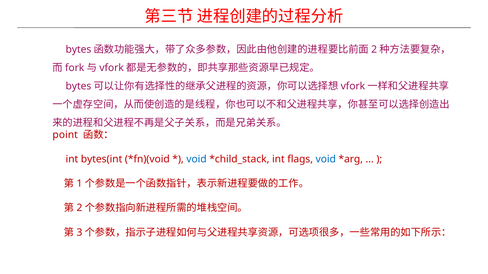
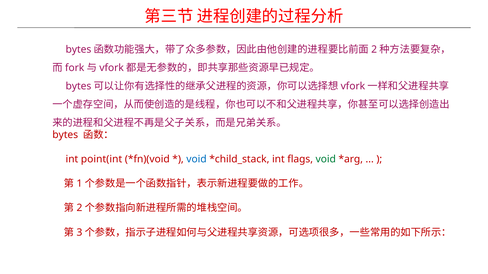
point: point -> bytes (65, 135)
bytes(int: bytes(int -> point(int (102, 160)
void colour: blue -> green (326, 160)
